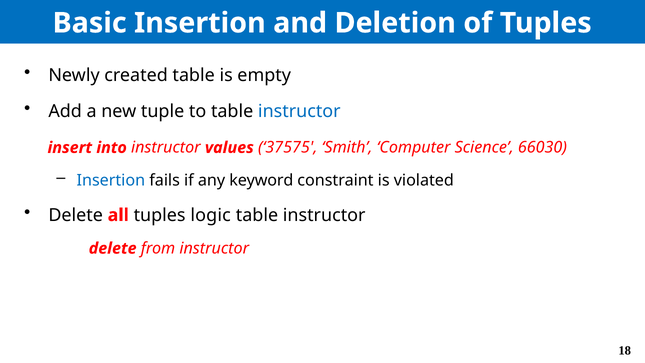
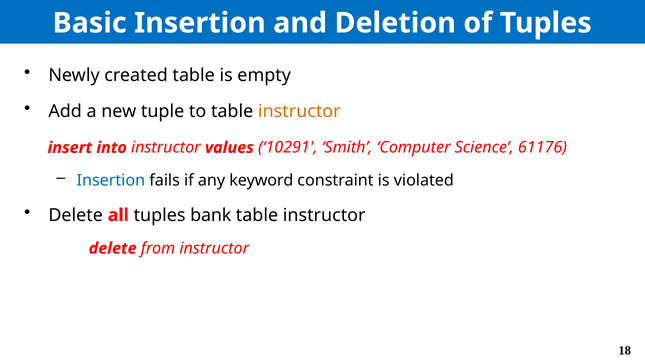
instructor colour: blue -> orange (299, 111)
37575: 37575 -> 10291 (288, 148)
66030: 66030 -> 61176 (542, 148)
logic: logic -> bank (211, 215)
